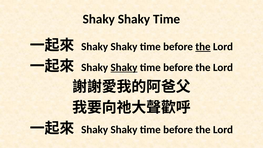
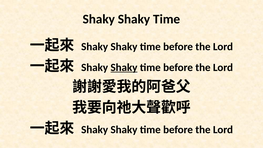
the underline: present -> none (203, 47)
